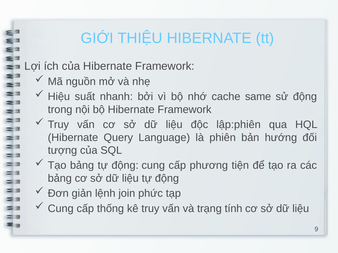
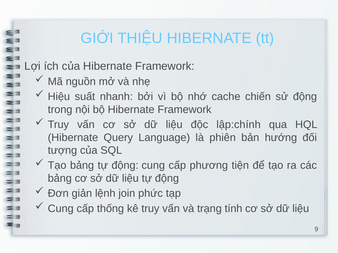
same: same -> chiến (258, 97)
lập:phiên: lập:phiên -> lập:chính (239, 125)
